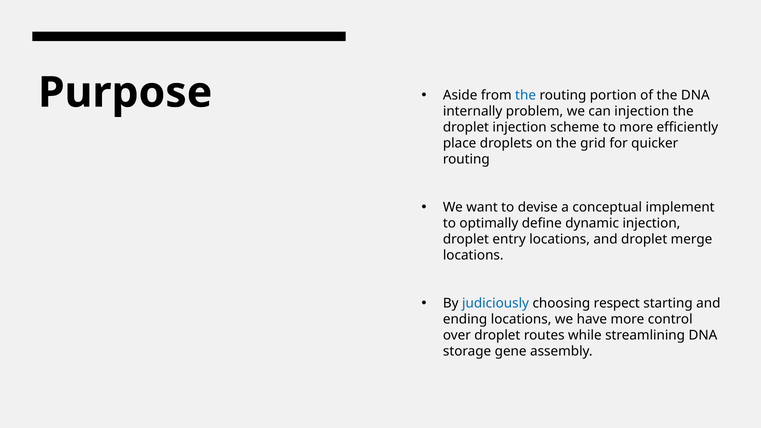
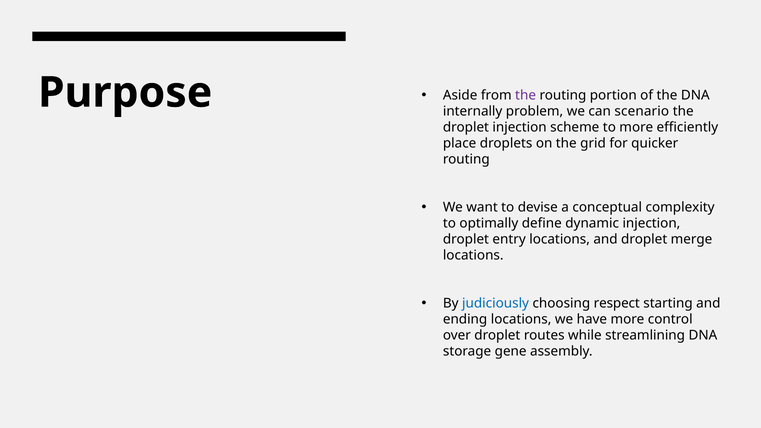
the colour: blue -> purple (526, 95)
can injection: injection -> scenario (642, 111)
implement: implement -> complexity (680, 208)
